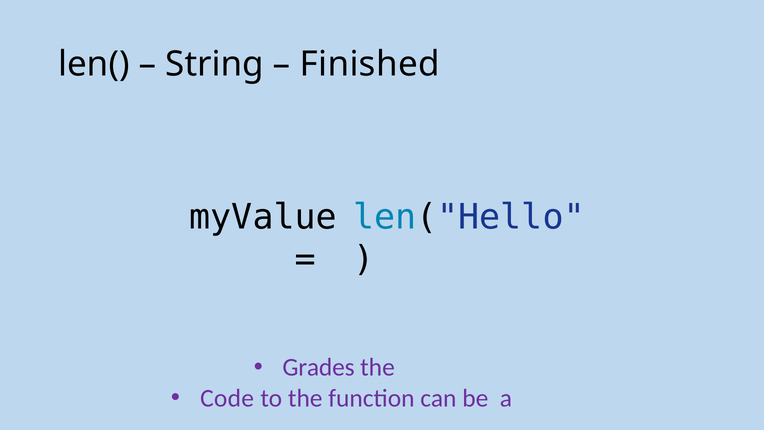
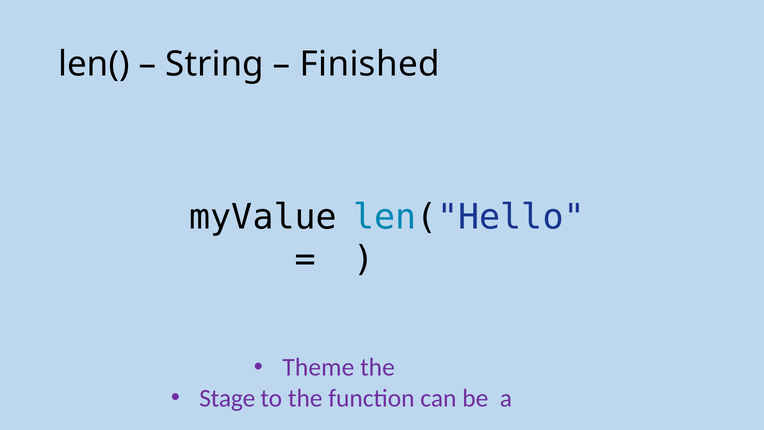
Grades: Grades -> Theme (318, 367)
Code: Code -> Stage (227, 398)
